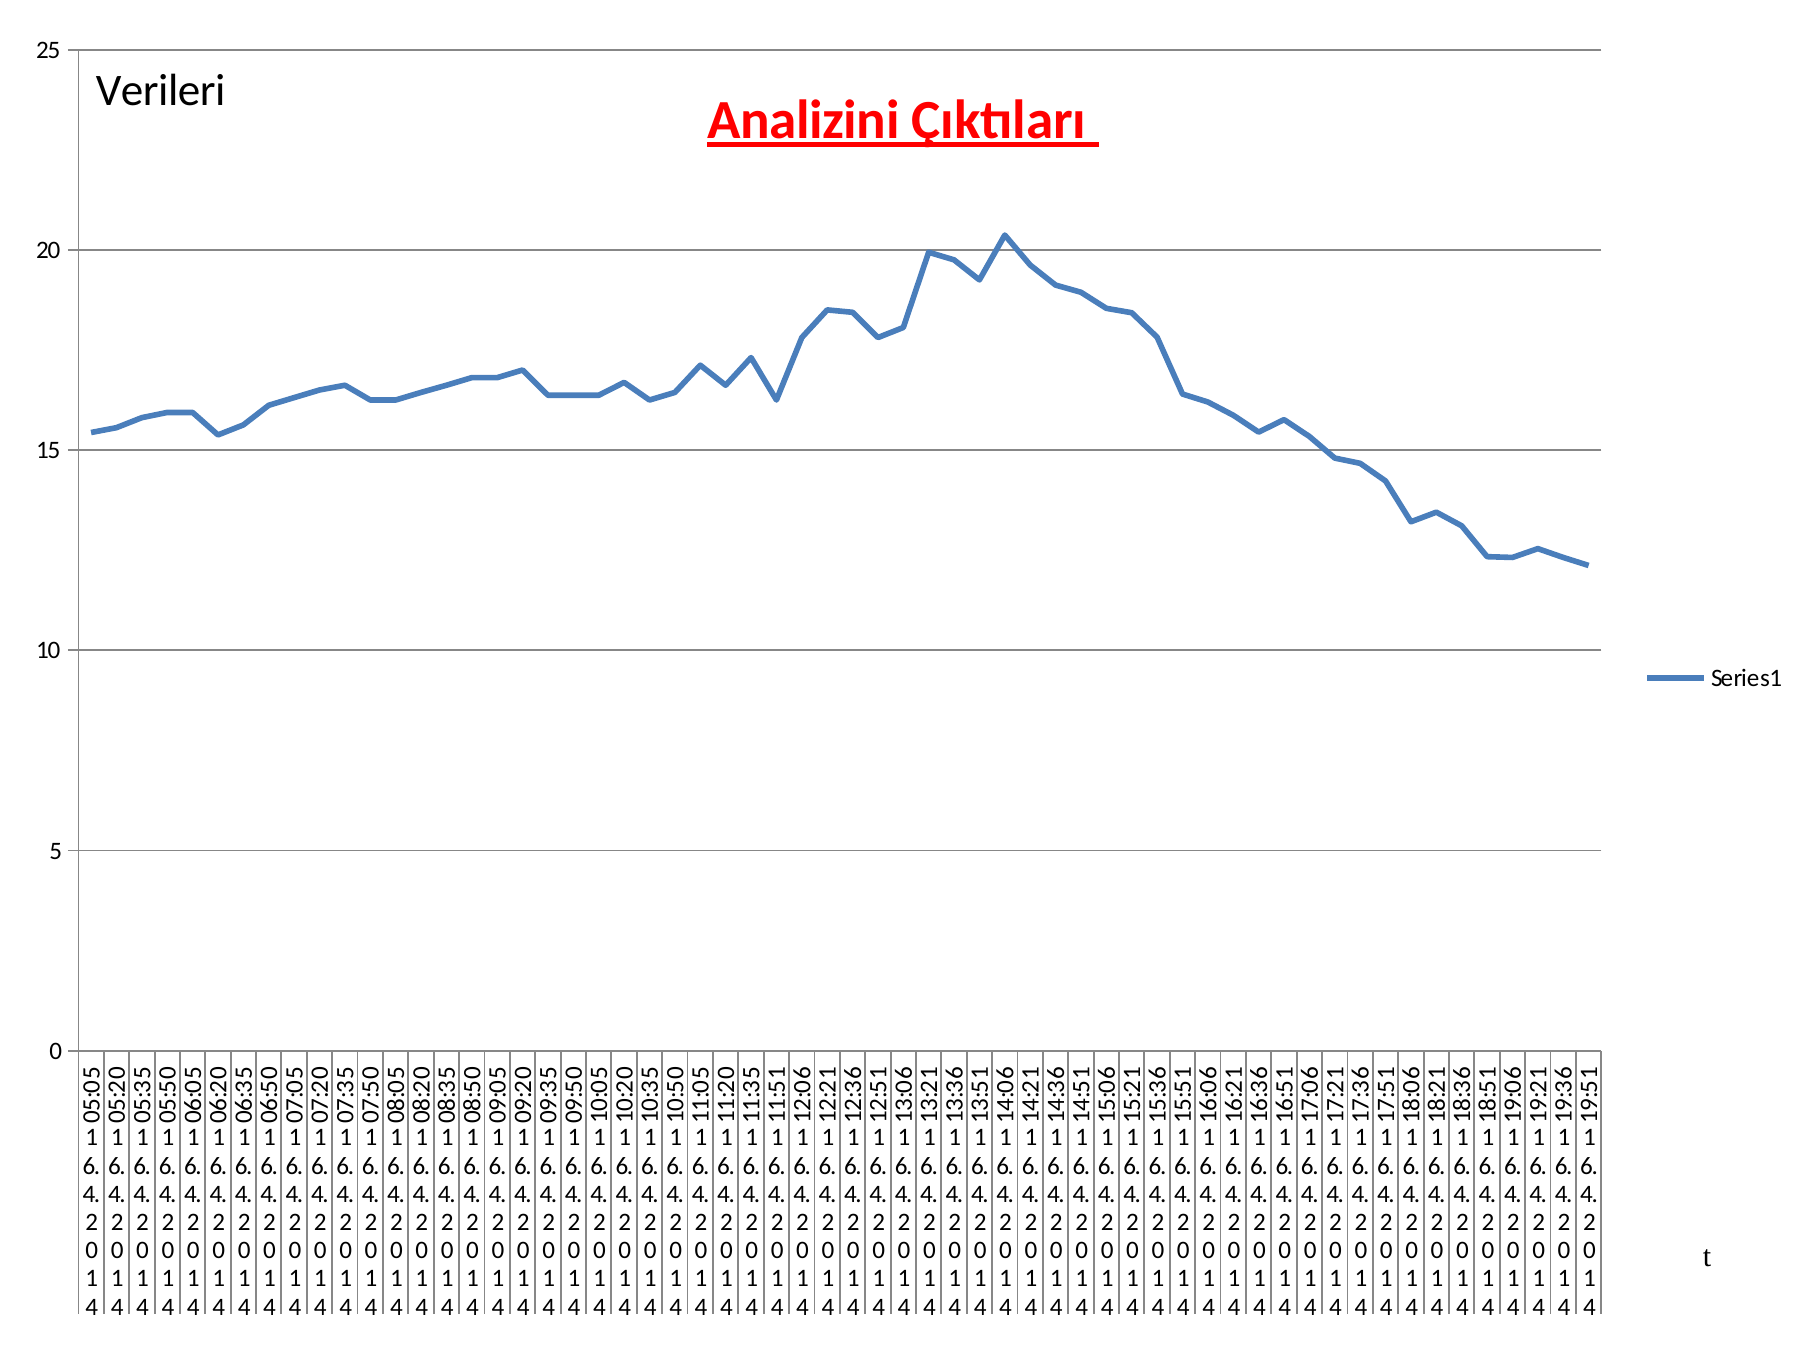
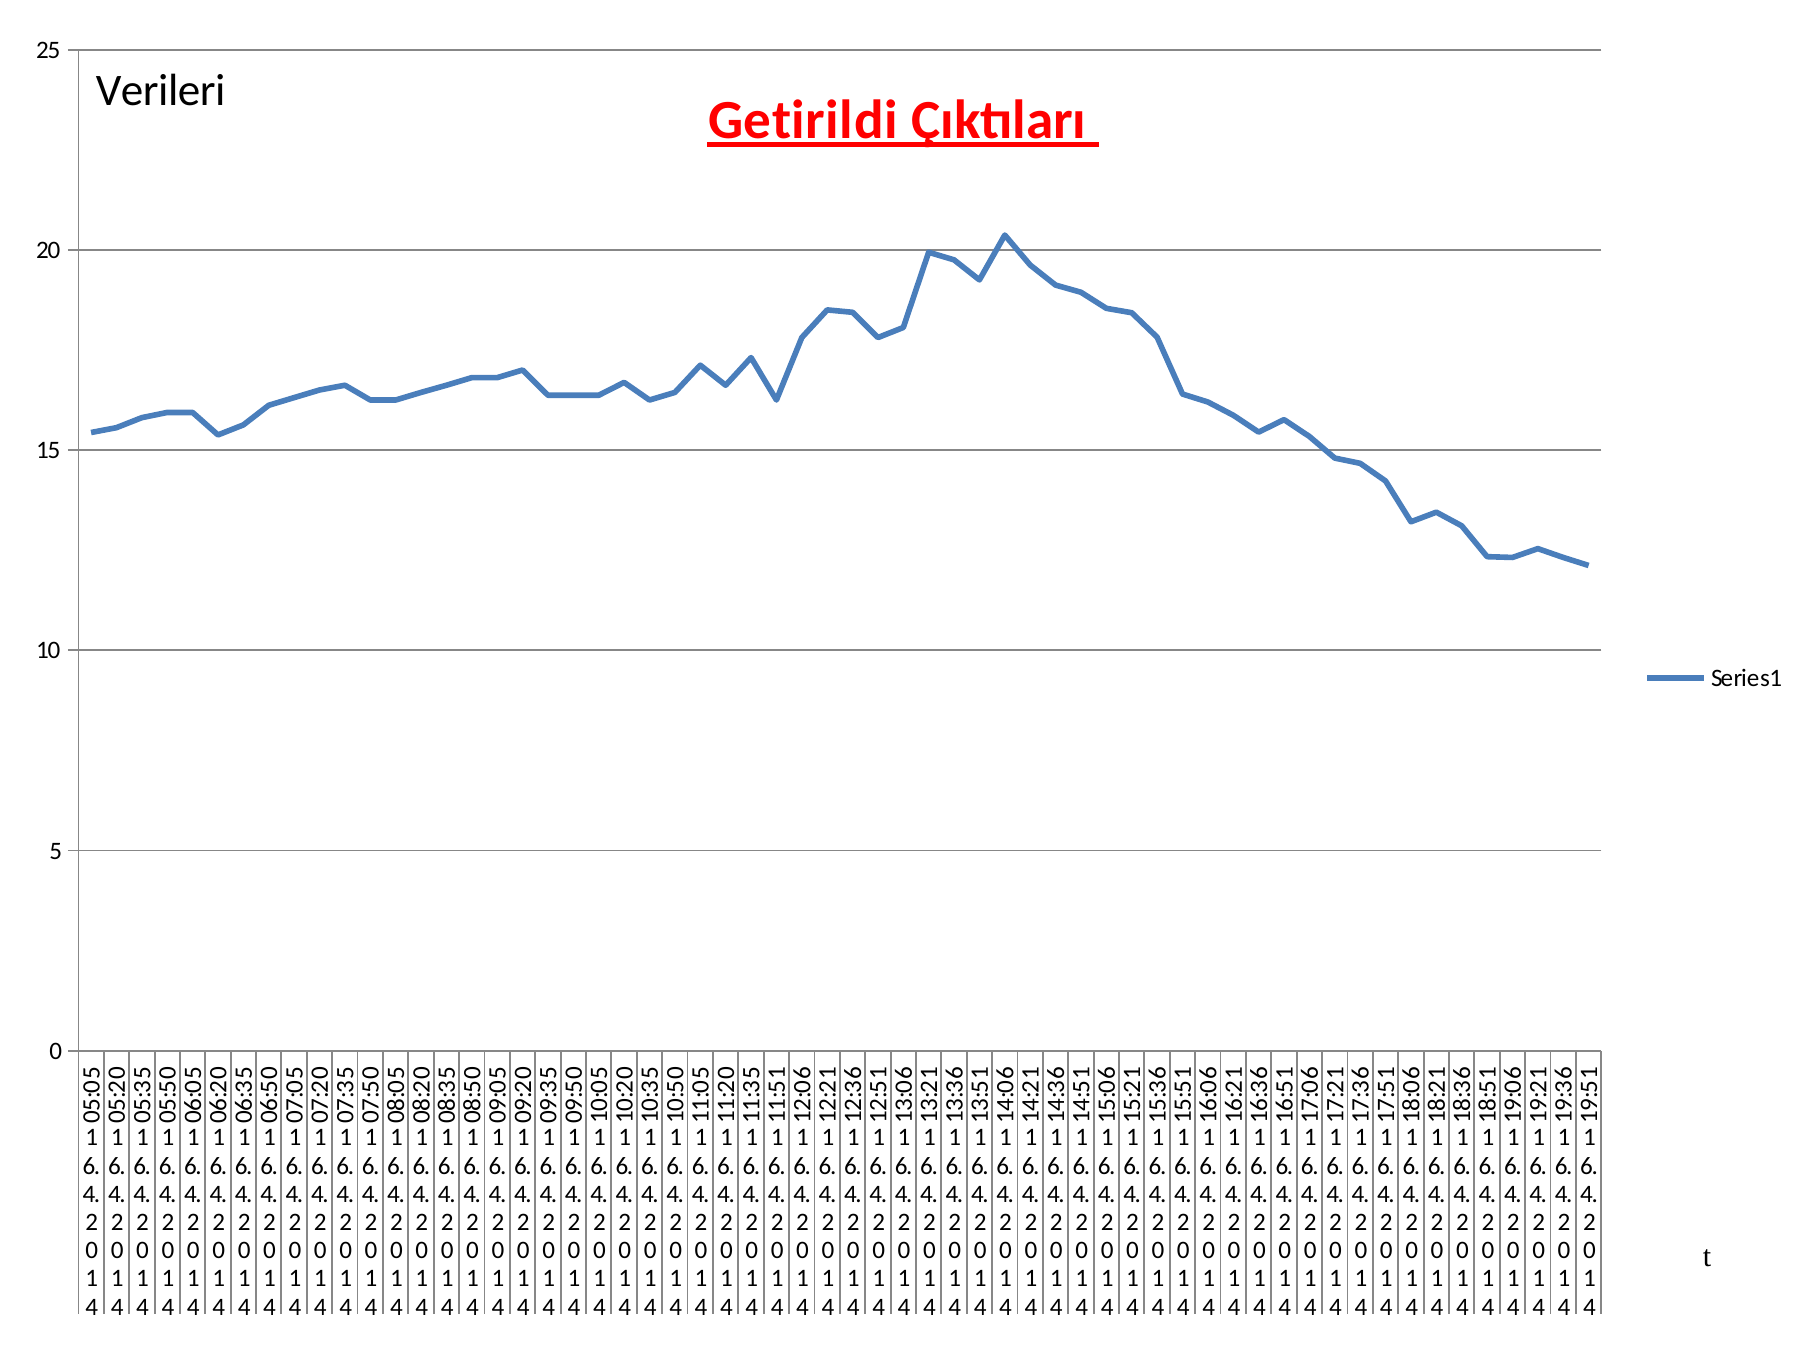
Analizini: Analizini -> Getirildi (803, 121)
